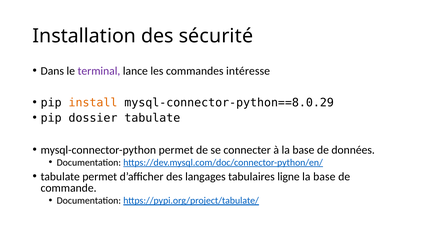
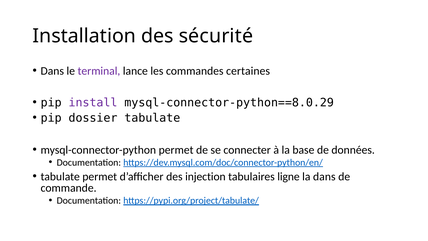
intéresse: intéresse -> certaines (248, 71)
install colour: orange -> purple (93, 103)
langages: langages -> injection (205, 177)
base: base -> dans (324, 177)
